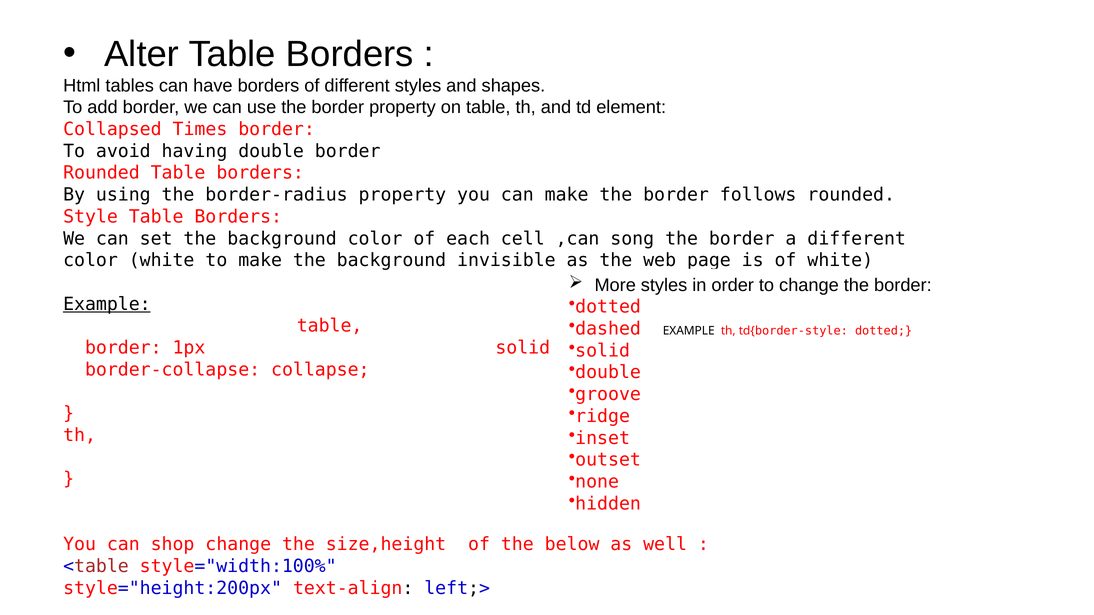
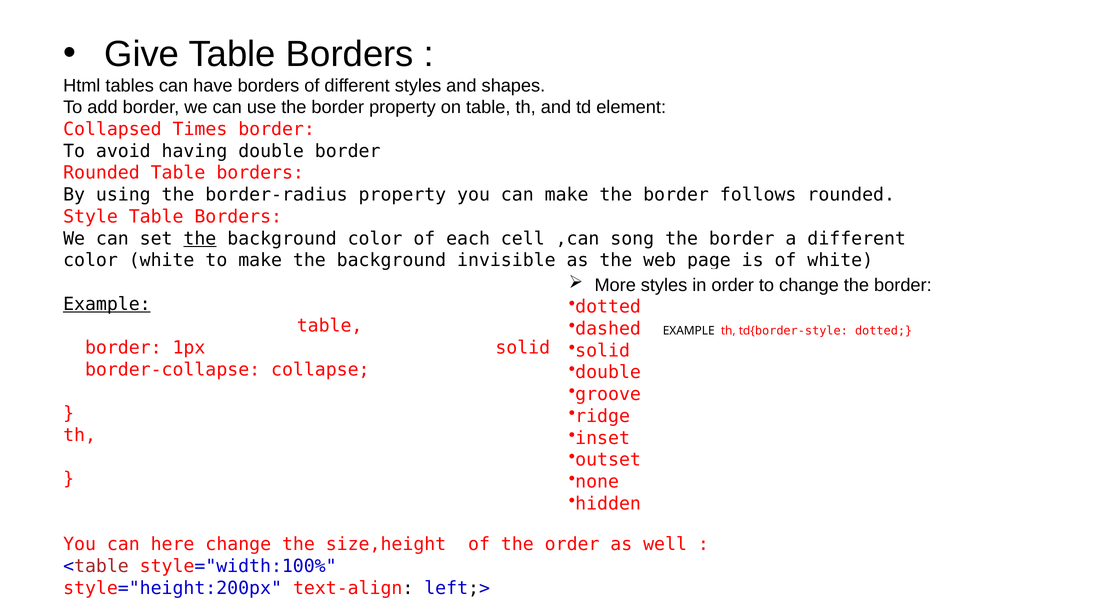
Alter: Alter -> Give (142, 54)
the underline: none -> present (200, 239)
shop: shop -> here (173, 545)
the below: below -> order (572, 545)
